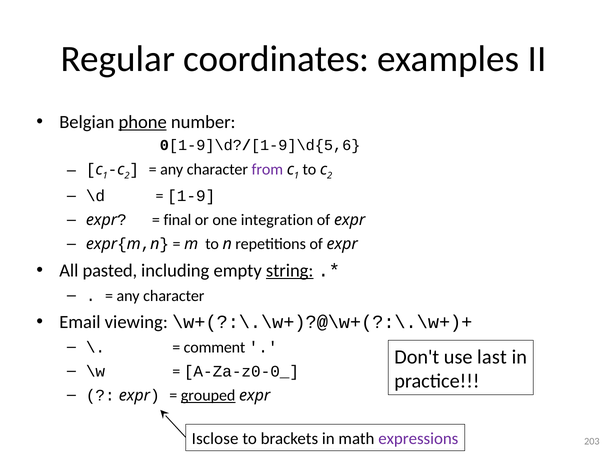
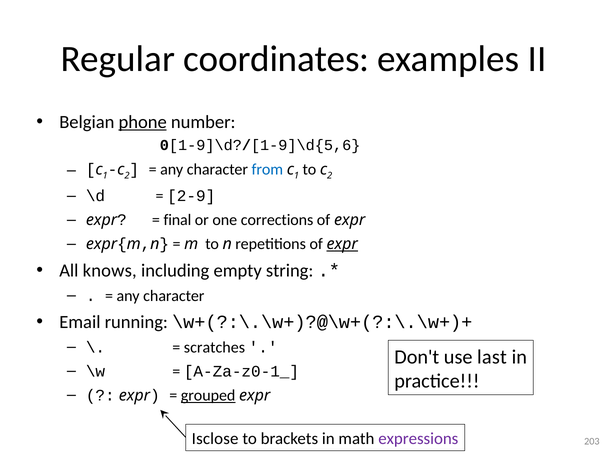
from colour: purple -> blue (267, 169)
1-9: 1-9 -> 2-9 (191, 196)
integration: integration -> corrections (277, 220)
expr underline: none -> present (342, 244)
pasted: pasted -> knows (110, 270)
string underline: present -> none (290, 270)
viewing: viewing -> running (136, 322)
comment: comment -> scratches (214, 347)
A-Za-z0-0_: A-Za-z0-0_ -> A-Za-z0-1_ (241, 371)
